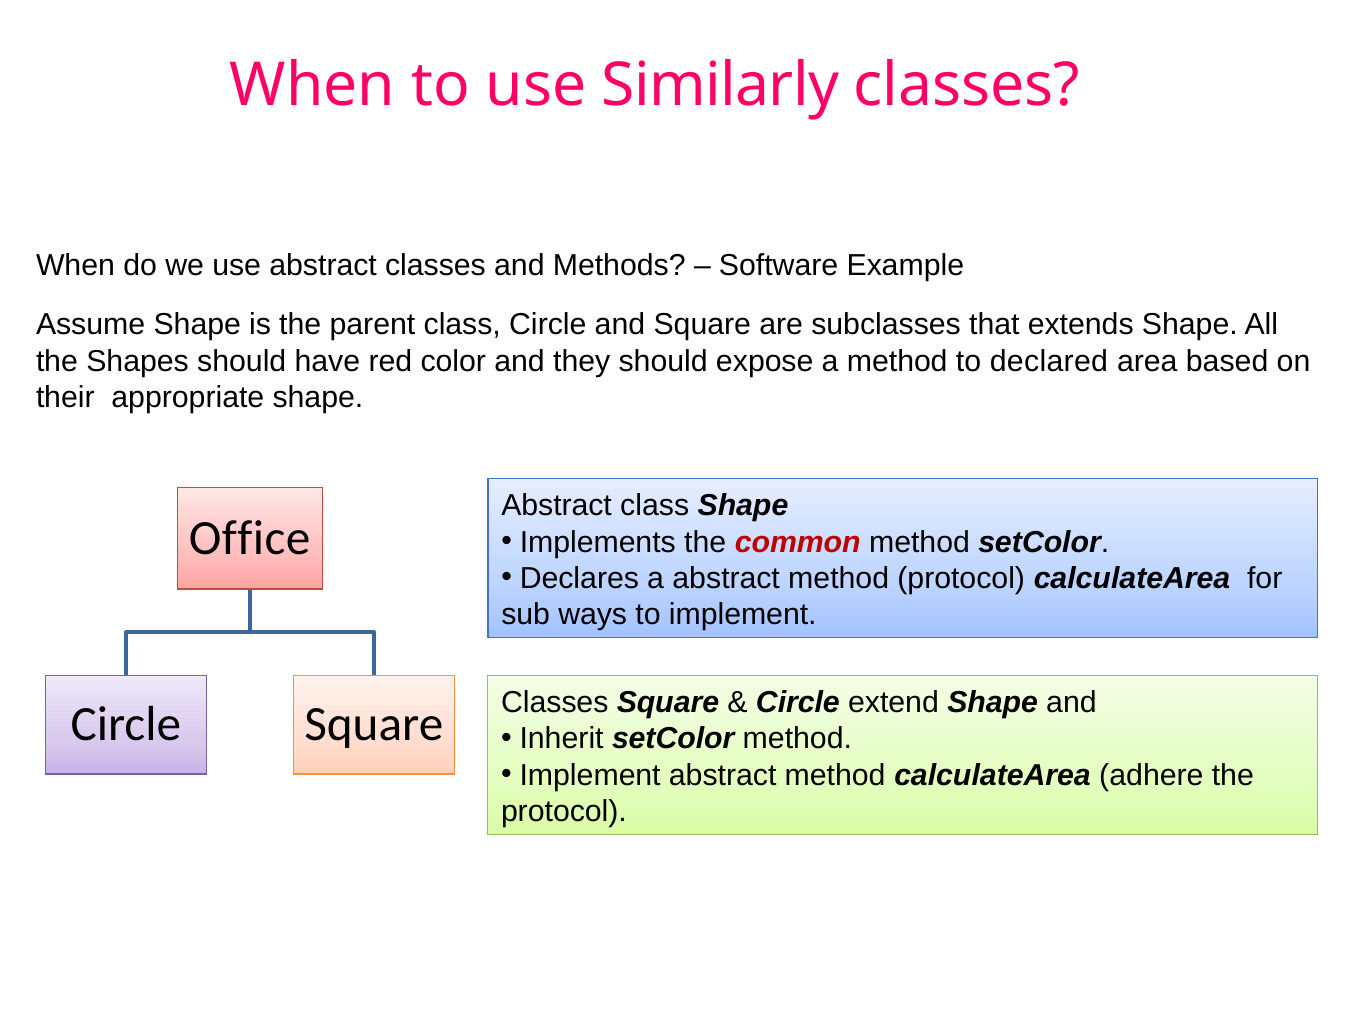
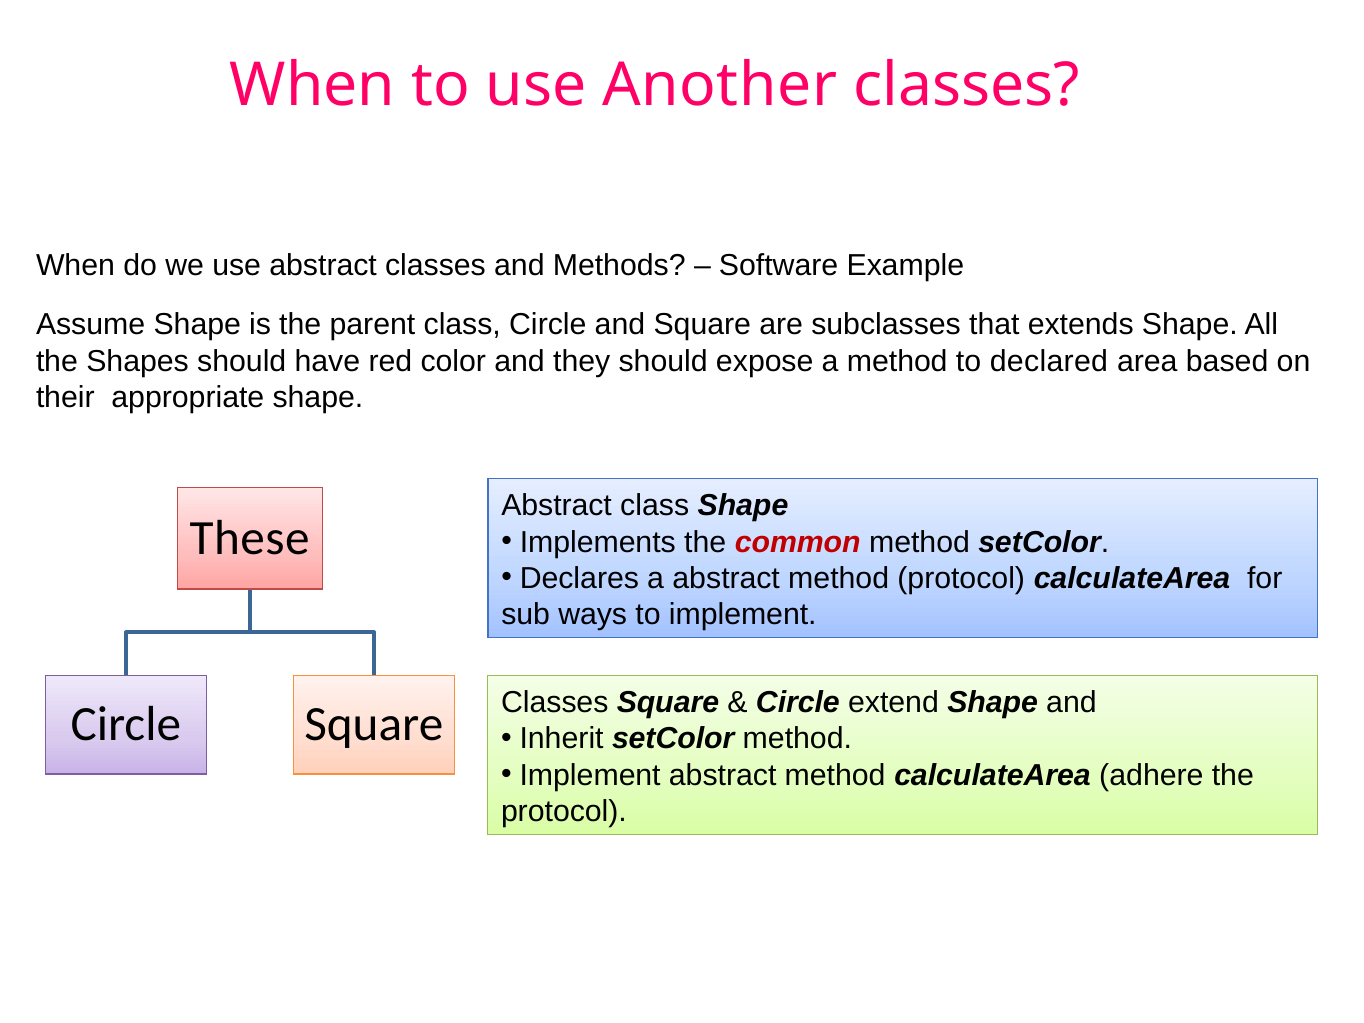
Similarly: Similarly -> Another (720, 86)
Office: Office -> These (250, 538)
